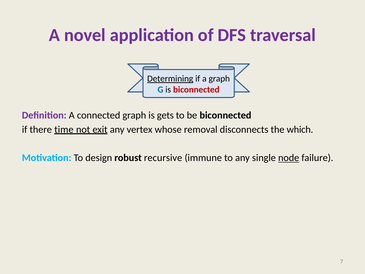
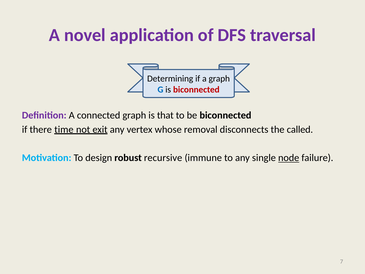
Determining underline: present -> none (170, 79)
gets: gets -> that (165, 115)
which: which -> called (300, 129)
